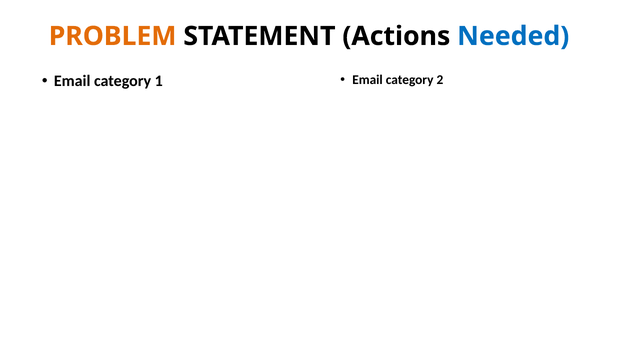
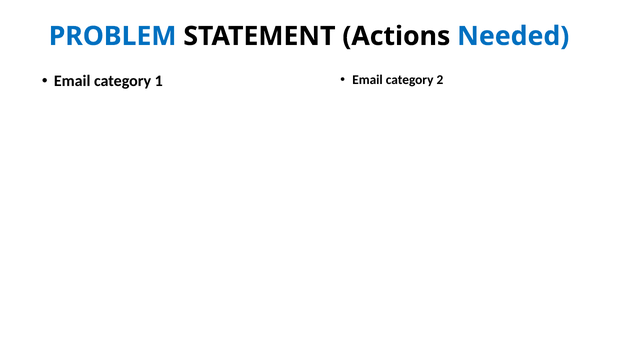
PROBLEM colour: orange -> blue (113, 36)
